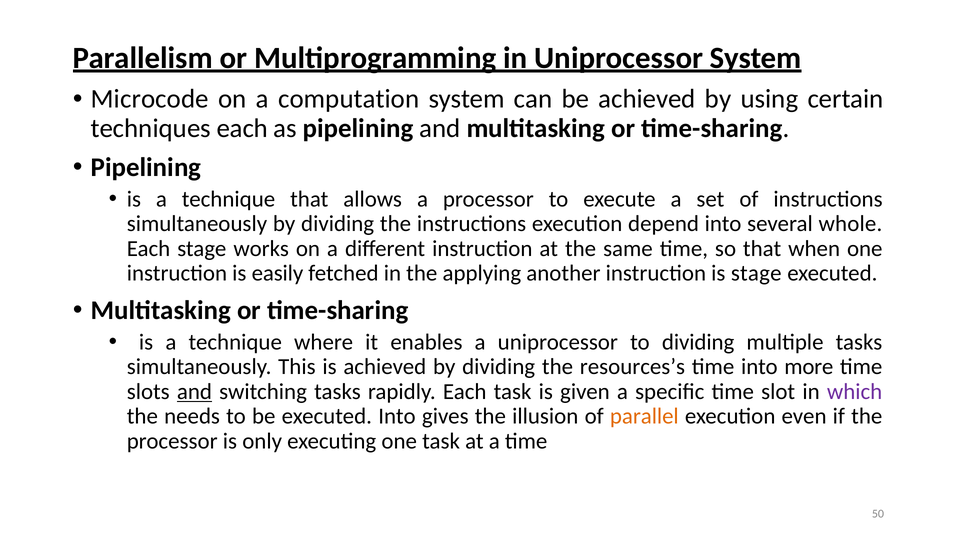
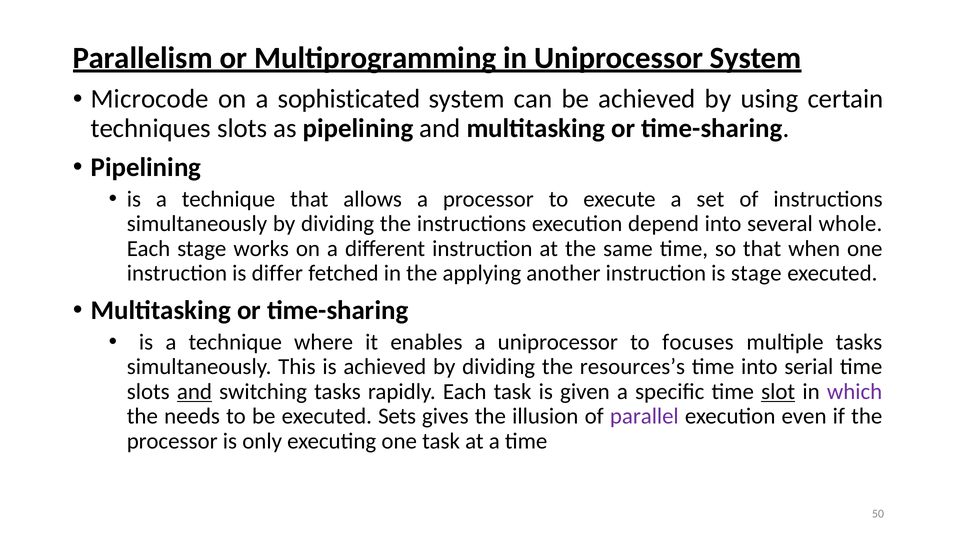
computation: computation -> sophisticated (349, 99)
techniques each: each -> slots (242, 128)
easily: easily -> differ (277, 274)
to dividing: dividing -> focuses (698, 342)
more: more -> serial (809, 367)
slot underline: none -> present (778, 392)
executed Into: Into -> Sets (397, 417)
parallel colour: orange -> purple (644, 417)
